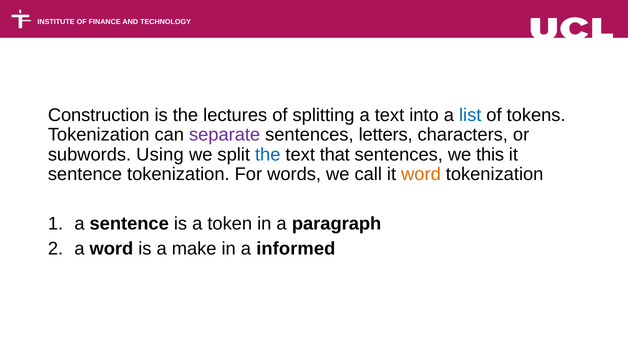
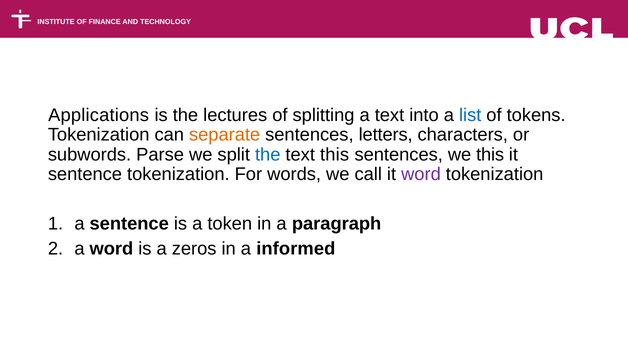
Construction: Construction -> Applications (99, 115)
separate colour: purple -> orange (225, 135)
Using: Using -> Parse (160, 155)
text that: that -> this (335, 155)
word colour: orange -> purple (421, 175)
make: make -> zeros (194, 249)
